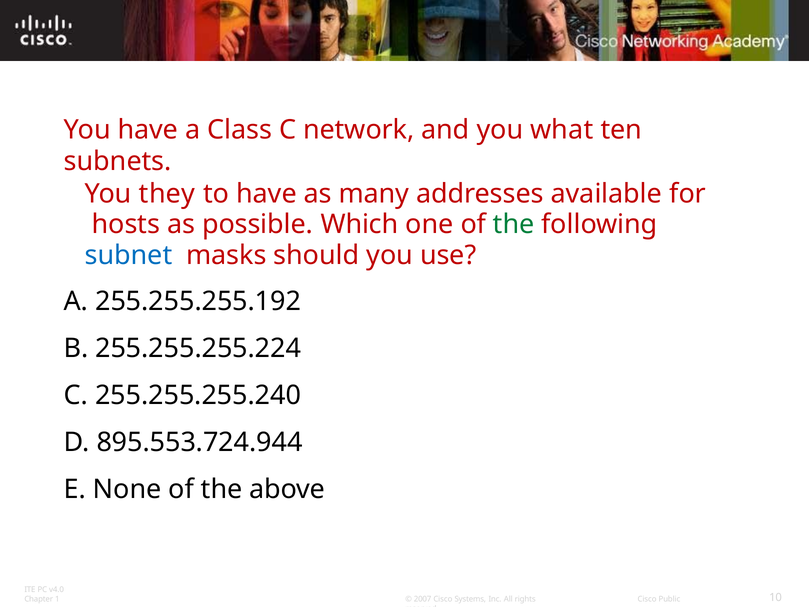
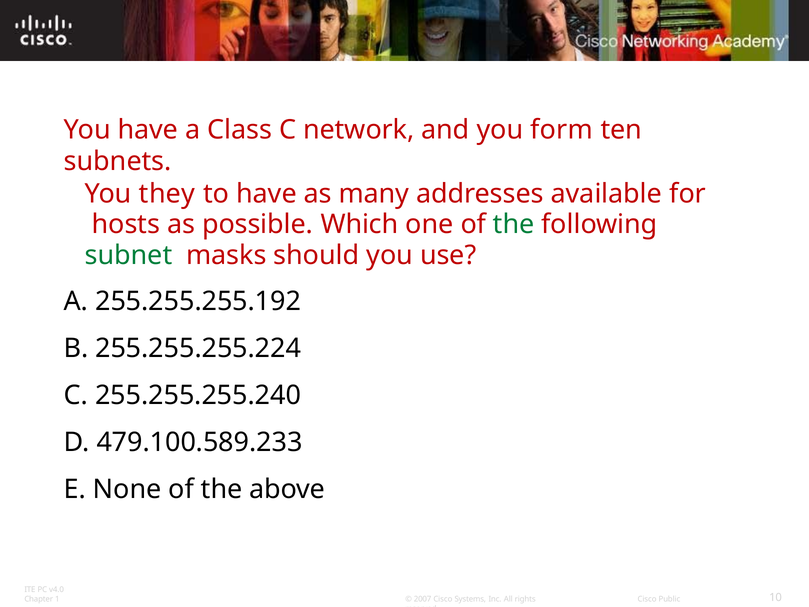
what: what -> form (562, 130)
subnet colour: blue -> green (129, 255)
895.553.724.944: 895.553.724.944 -> 479.100.589.233 (200, 442)
